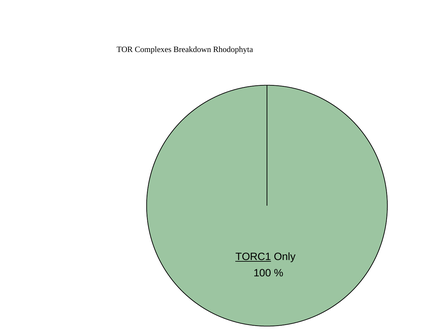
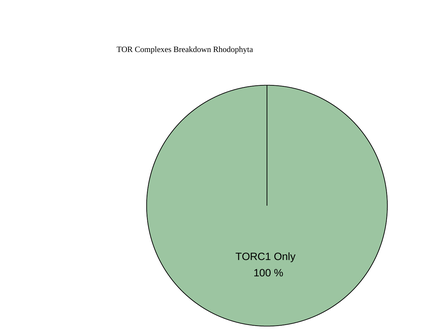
TORC1 underline: present -> none (253, 257)
